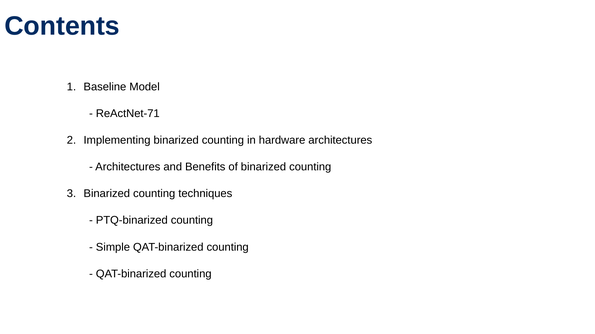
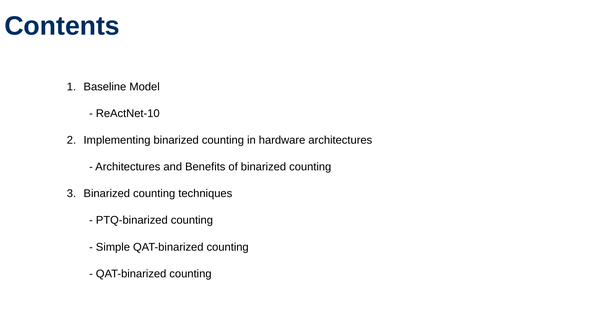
ReActNet-71: ReActNet-71 -> ReActNet-10 (128, 114)
